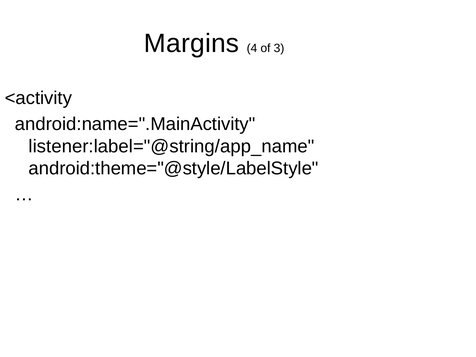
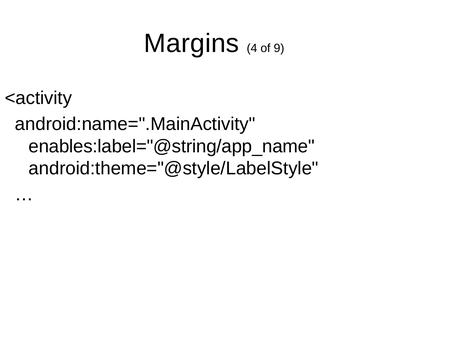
3: 3 -> 9 (279, 48)
listener:label="@string/app_name: listener:label="@string/app_name -> enables:label="@string/app_name (172, 146)
